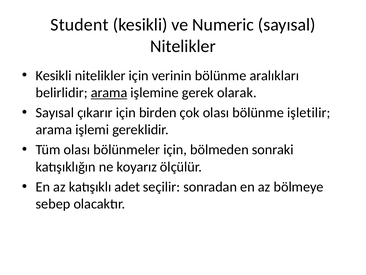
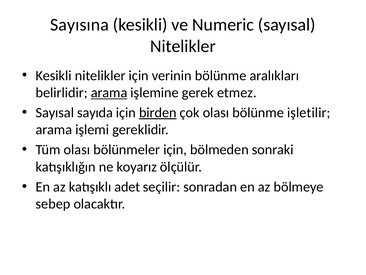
Student: Student -> Sayısına (79, 25)
olarak: olarak -> etmez (237, 93)
çıkarır: çıkarır -> sayıda (95, 112)
birden underline: none -> present (158, 112)
